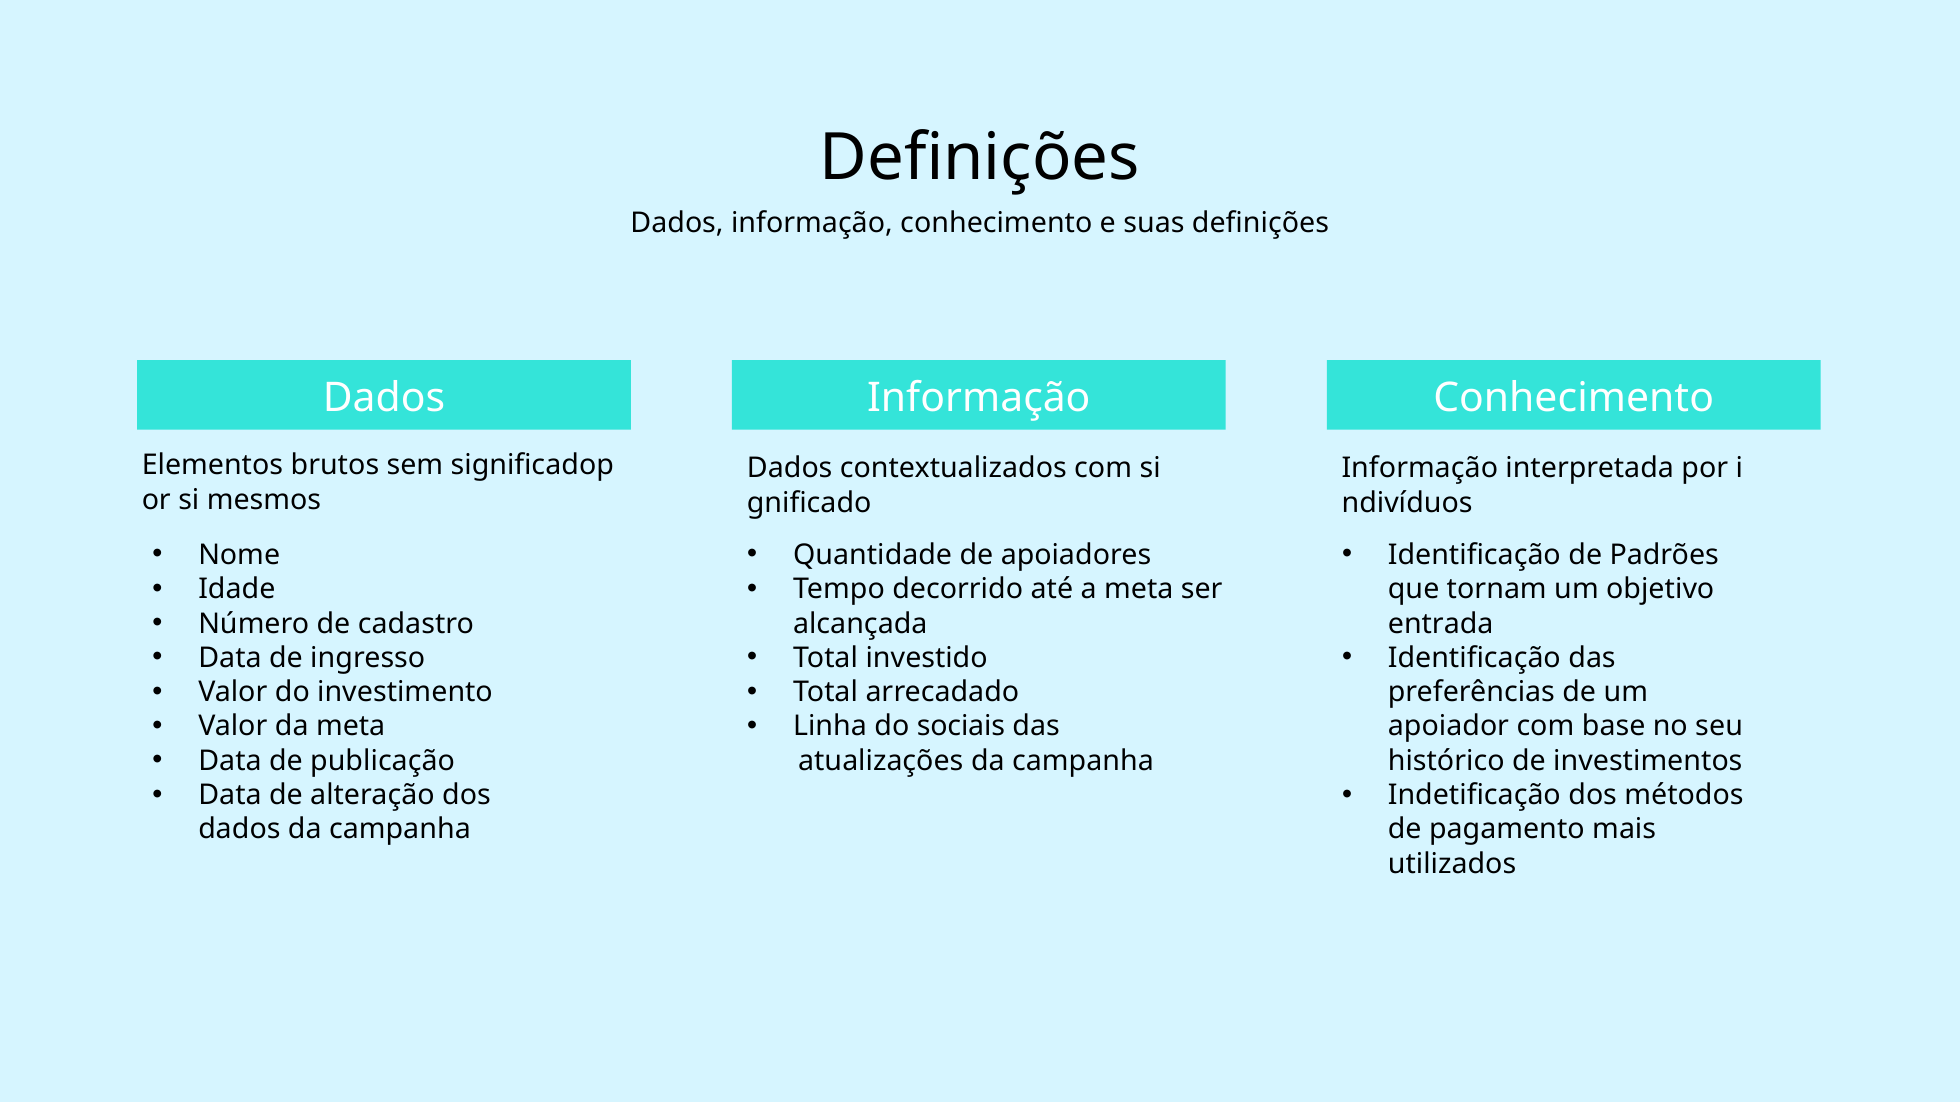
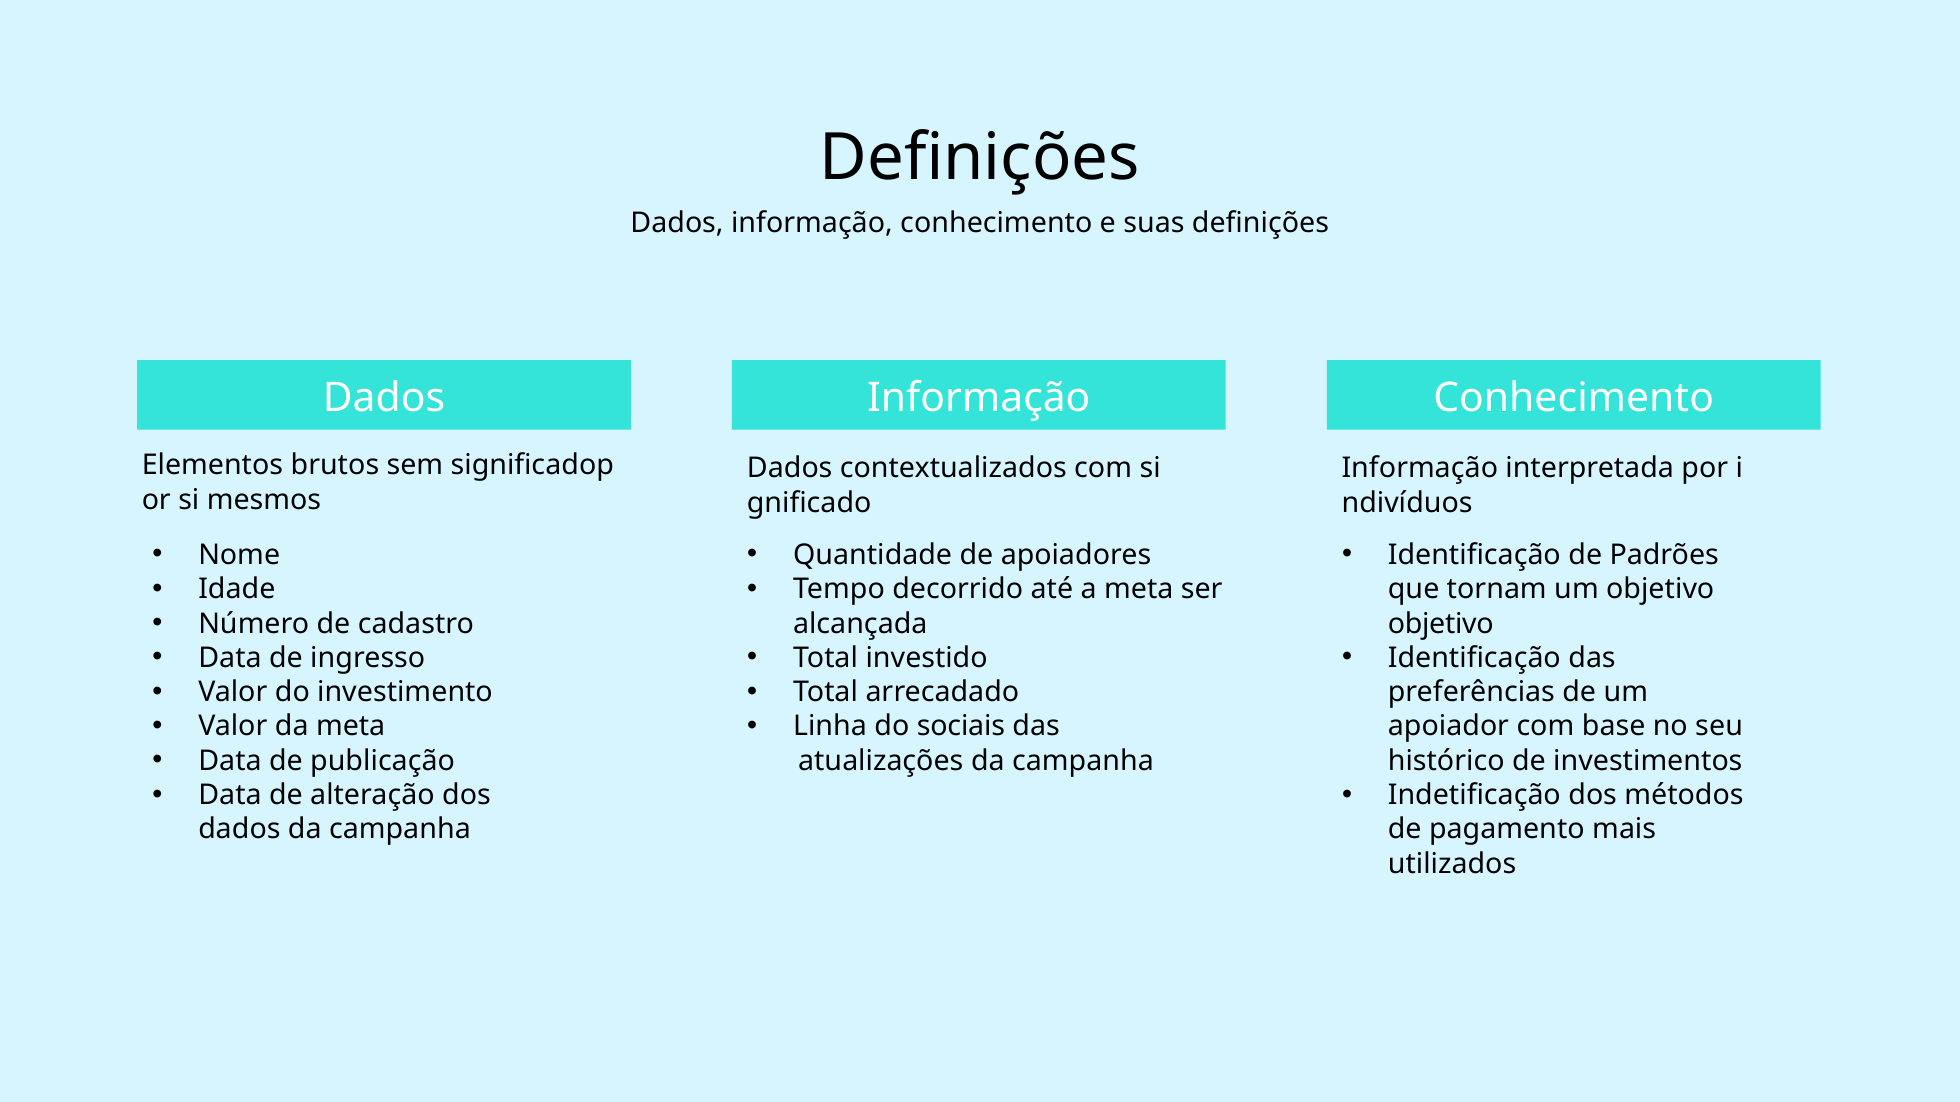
entrada: entrada -> objetivo (1441, 624)
